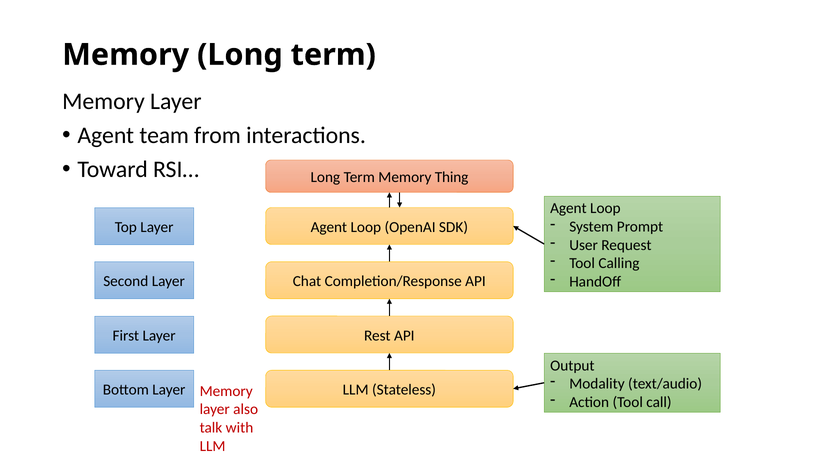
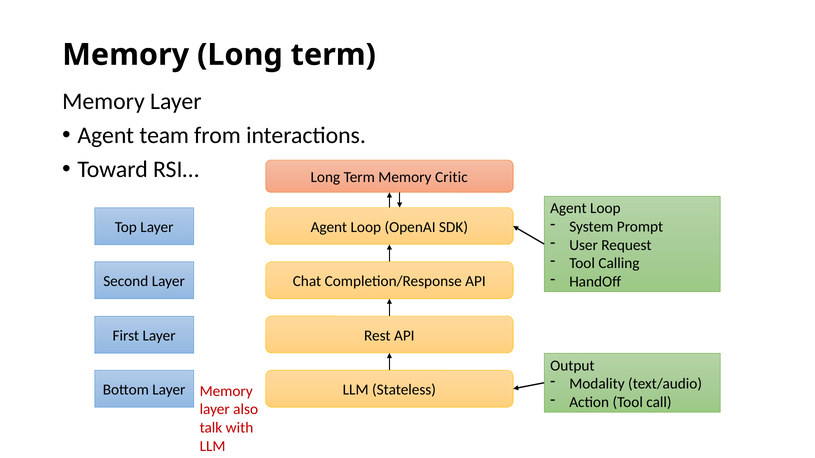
Thing: Thing -> Critic (451, 177)
